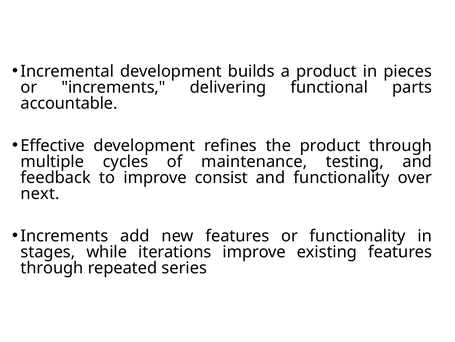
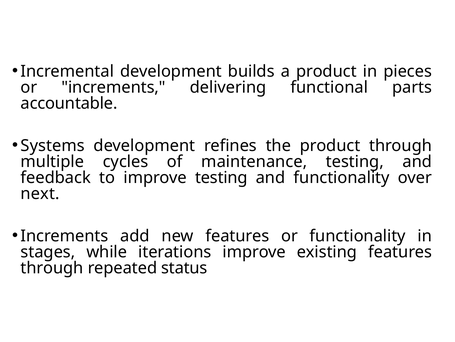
Effective: Effective -> Systems (53, 145)
improve consist: consist -> testing (221, 177)
series: series -> status (184, 268)
